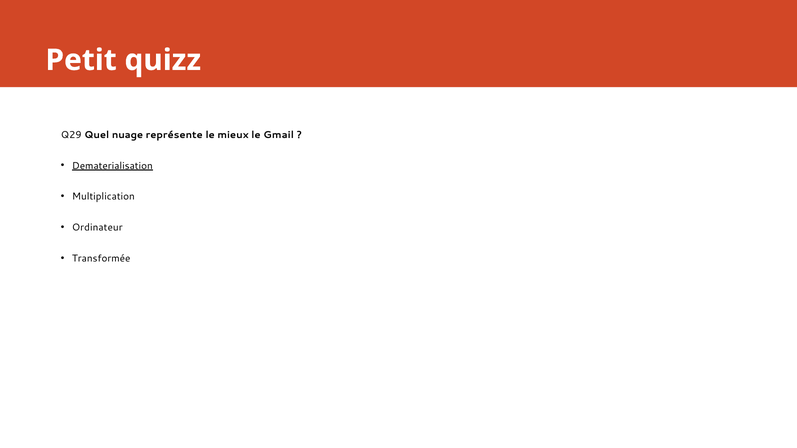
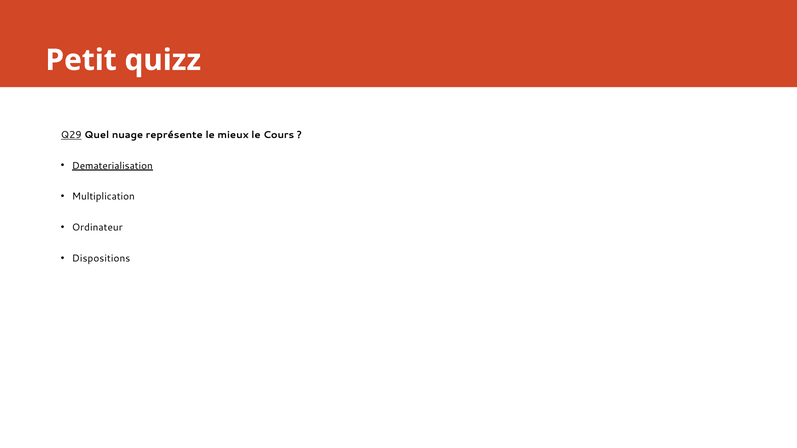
Q29 underline: none -> present (71, 135)
Gmail: Gmail -> Cours (279, 135)
Transformée: Transformée -> Dispositions (101, 258)
